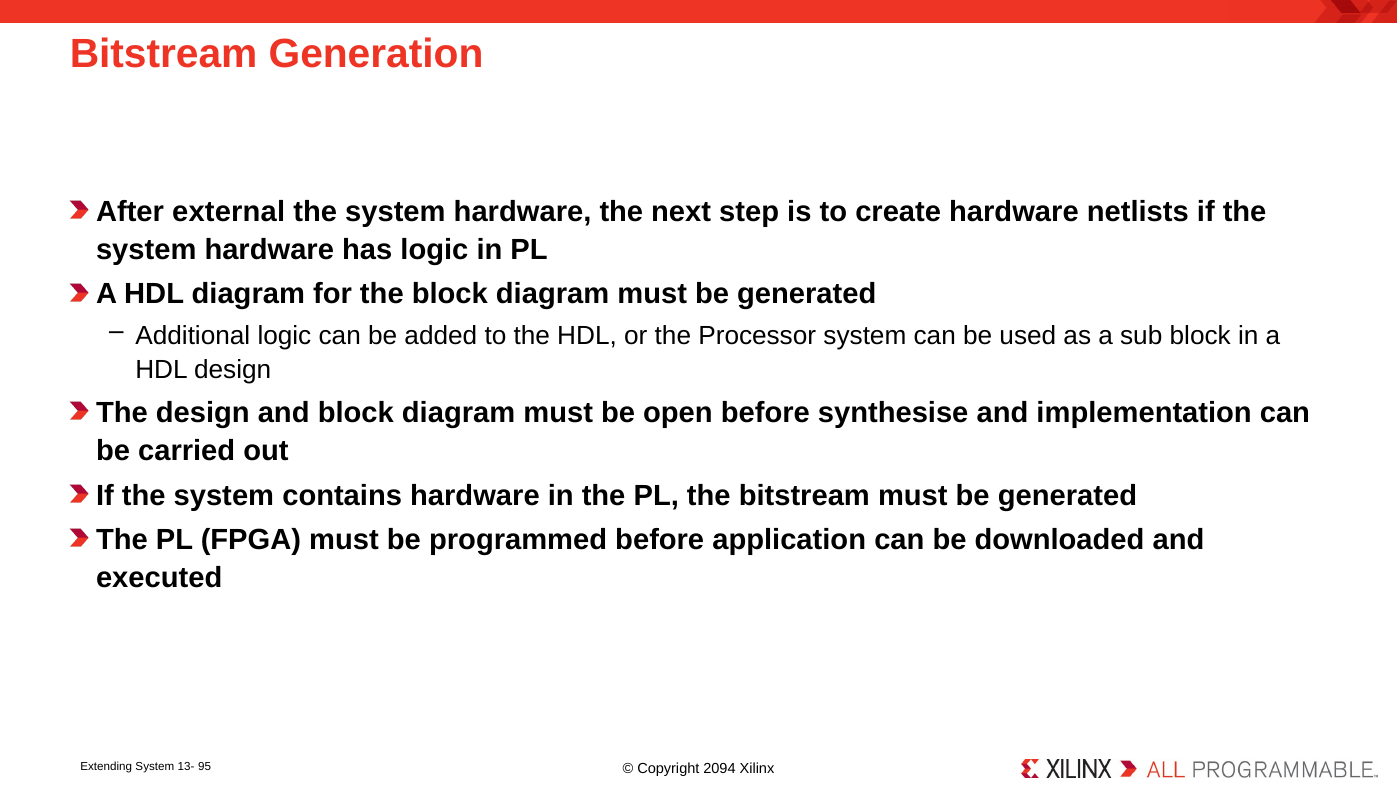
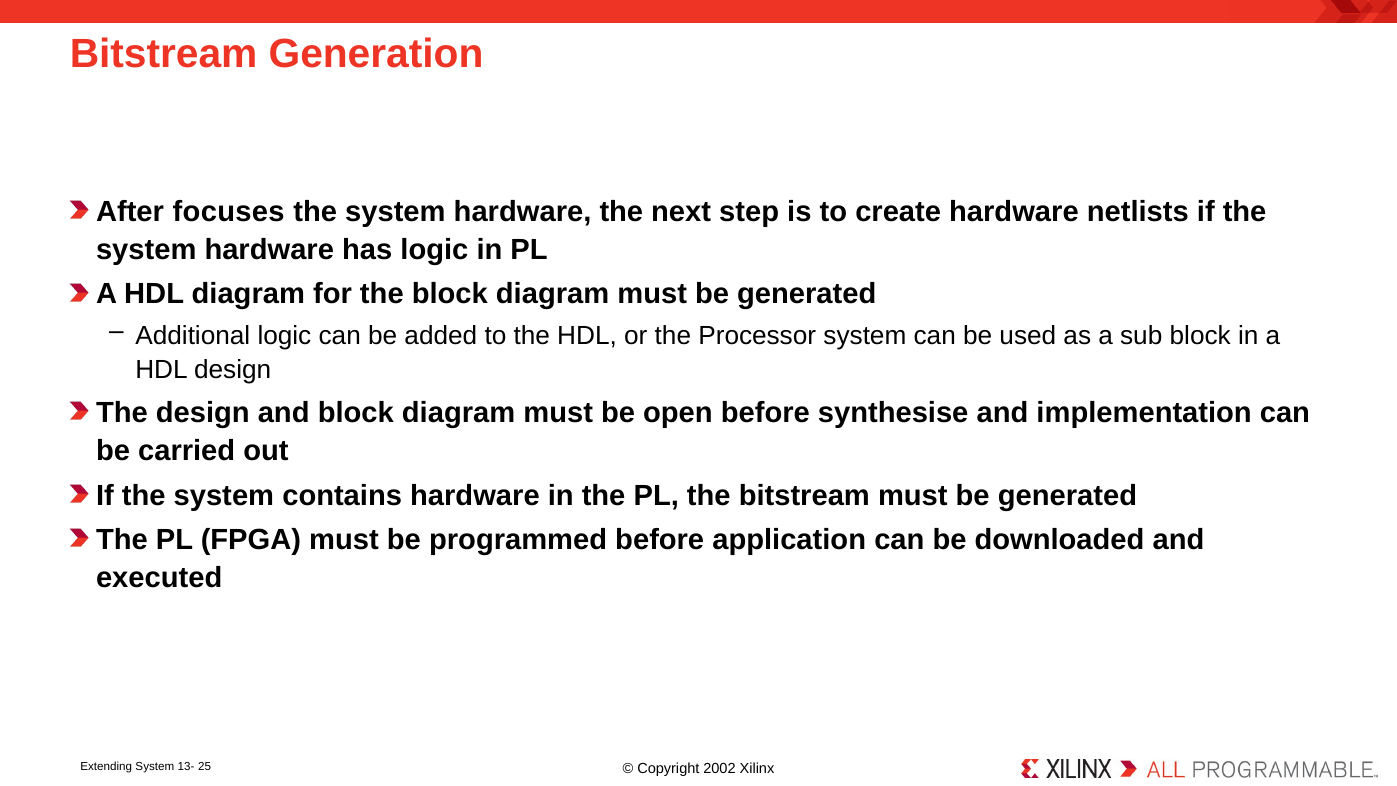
external: external -> focuses (229, 212)
95: 95 -> 25 (205, 767)
2094: 2094 -> 2002 (719, 769)
